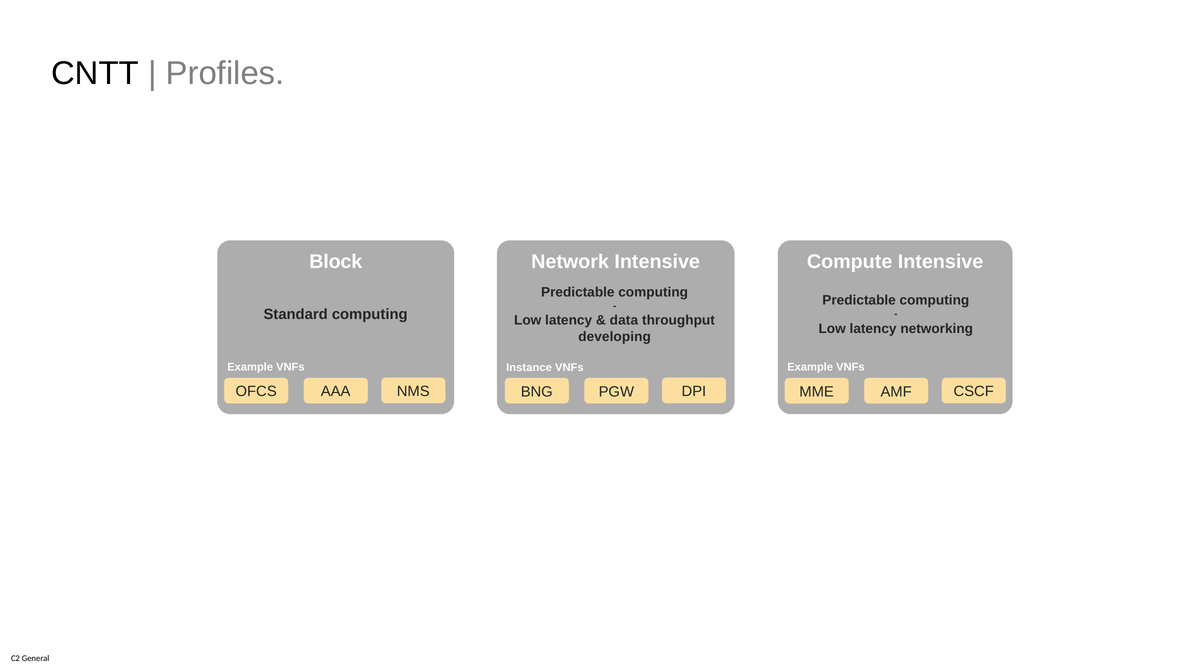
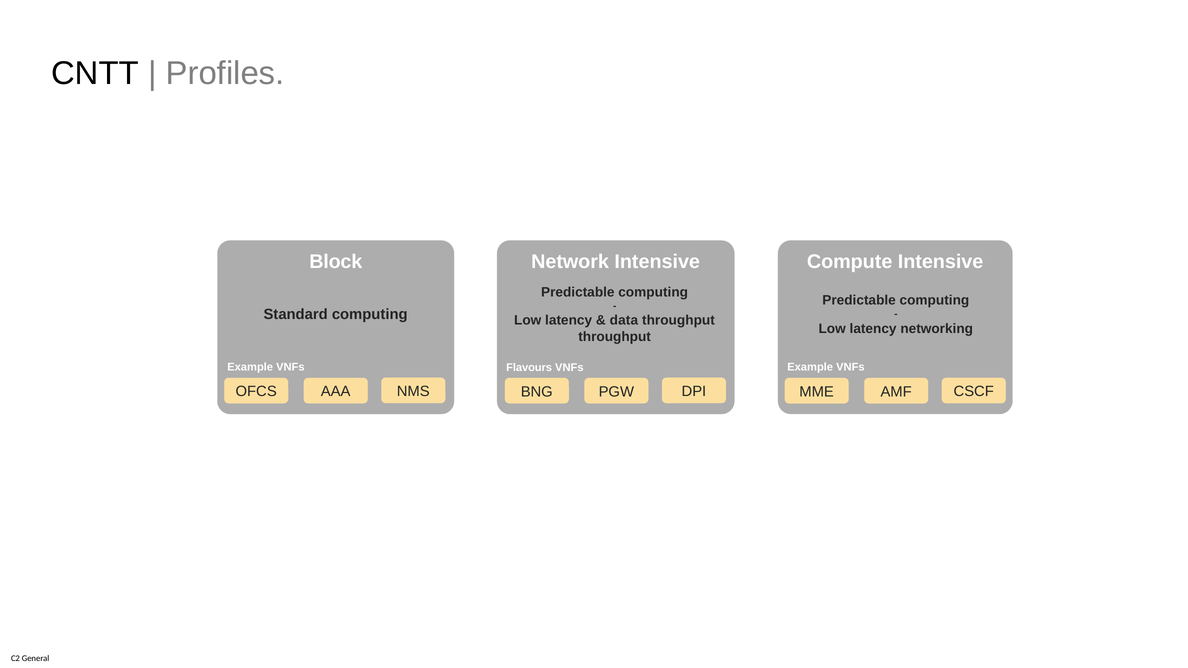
developing: developing -> throughput (615, 337)
Instance: Instance -> Flavours (529, 368)
